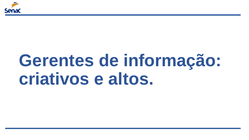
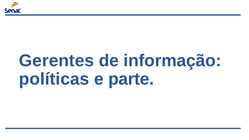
criativos: criativos -> políticas (54, 79)
altos: altos -> parte (131, 79)
